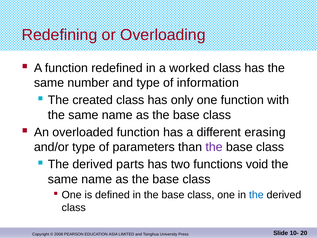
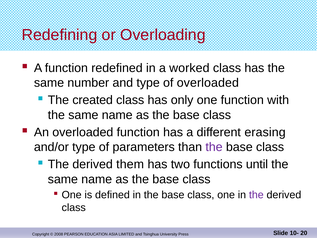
of information: information -> overloaded (208, 83)
parts: parts -> them (130, 164)
void: void -> until (257, 164)
the colour: blue -> purple (256, 195)
